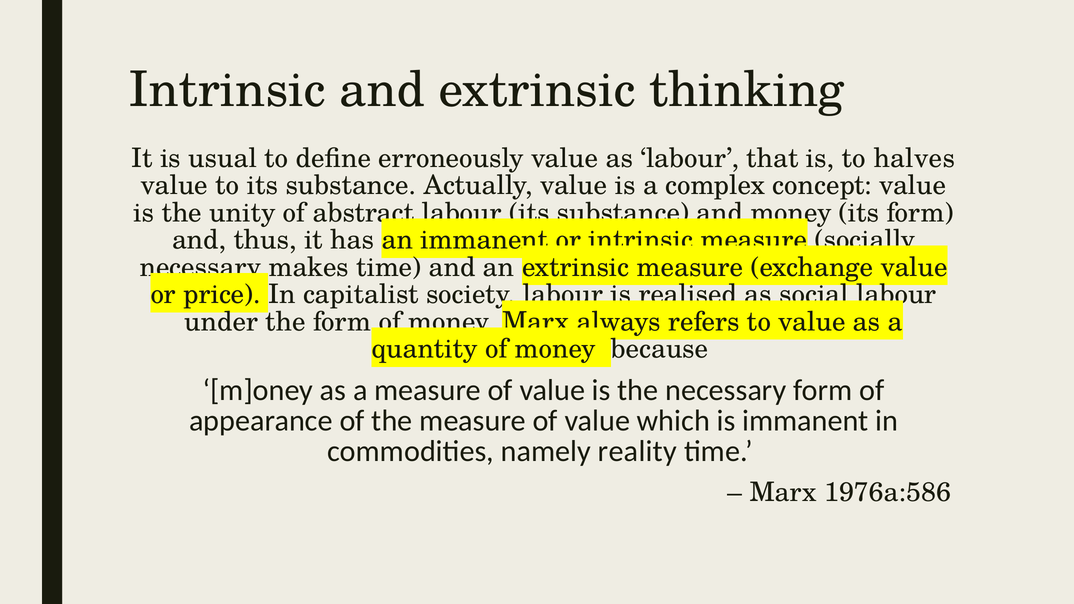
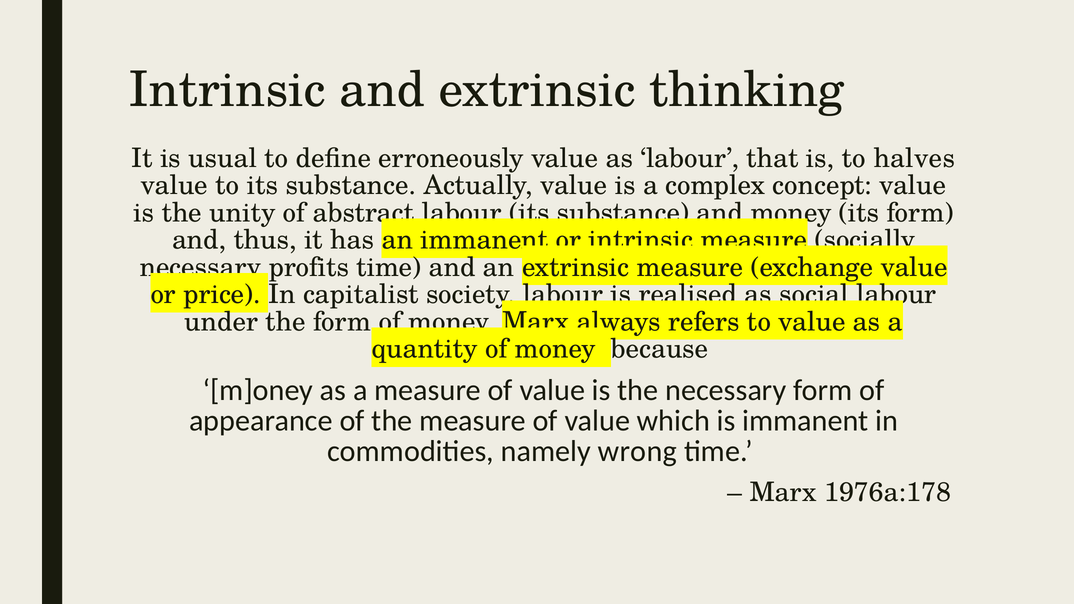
makes: makes -> profits (309, 267)
reality: reality -> wrong (637, 452)
1976a:586: 1976a:586 -> 1976a:178 (888, 493)
